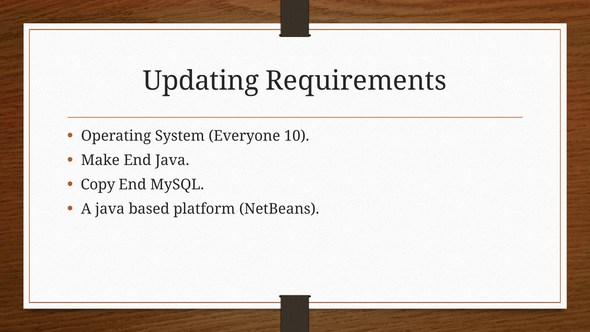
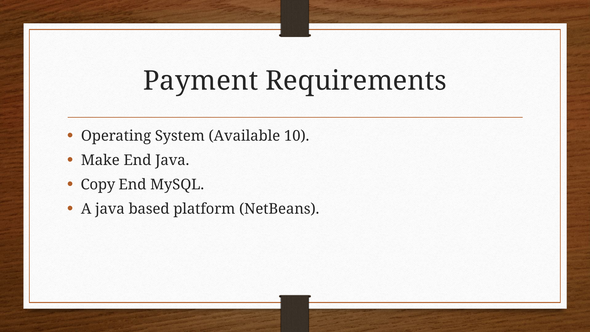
Updating: Updating -> Payment (201, 81)
Everyone: Everyone -> Available (244, 136)
